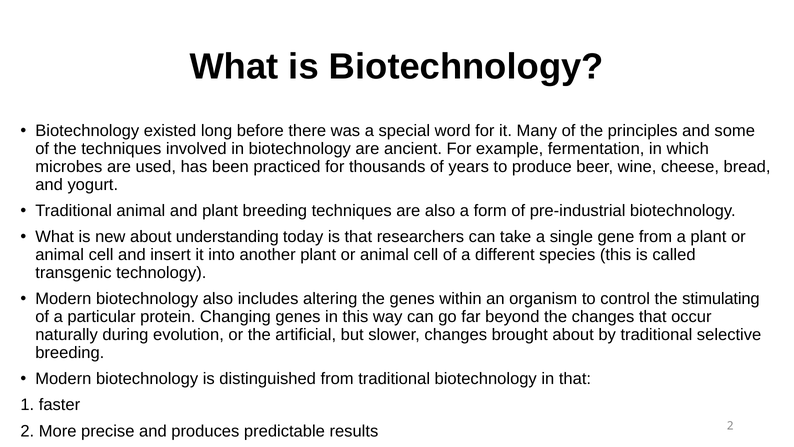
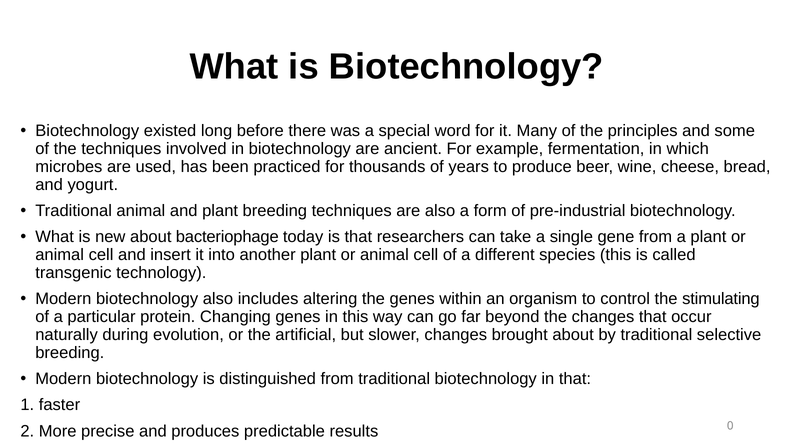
understanding: understanding -> bacteriophage (227, 237)
results 2: 2 -> 0 (730, 426)
